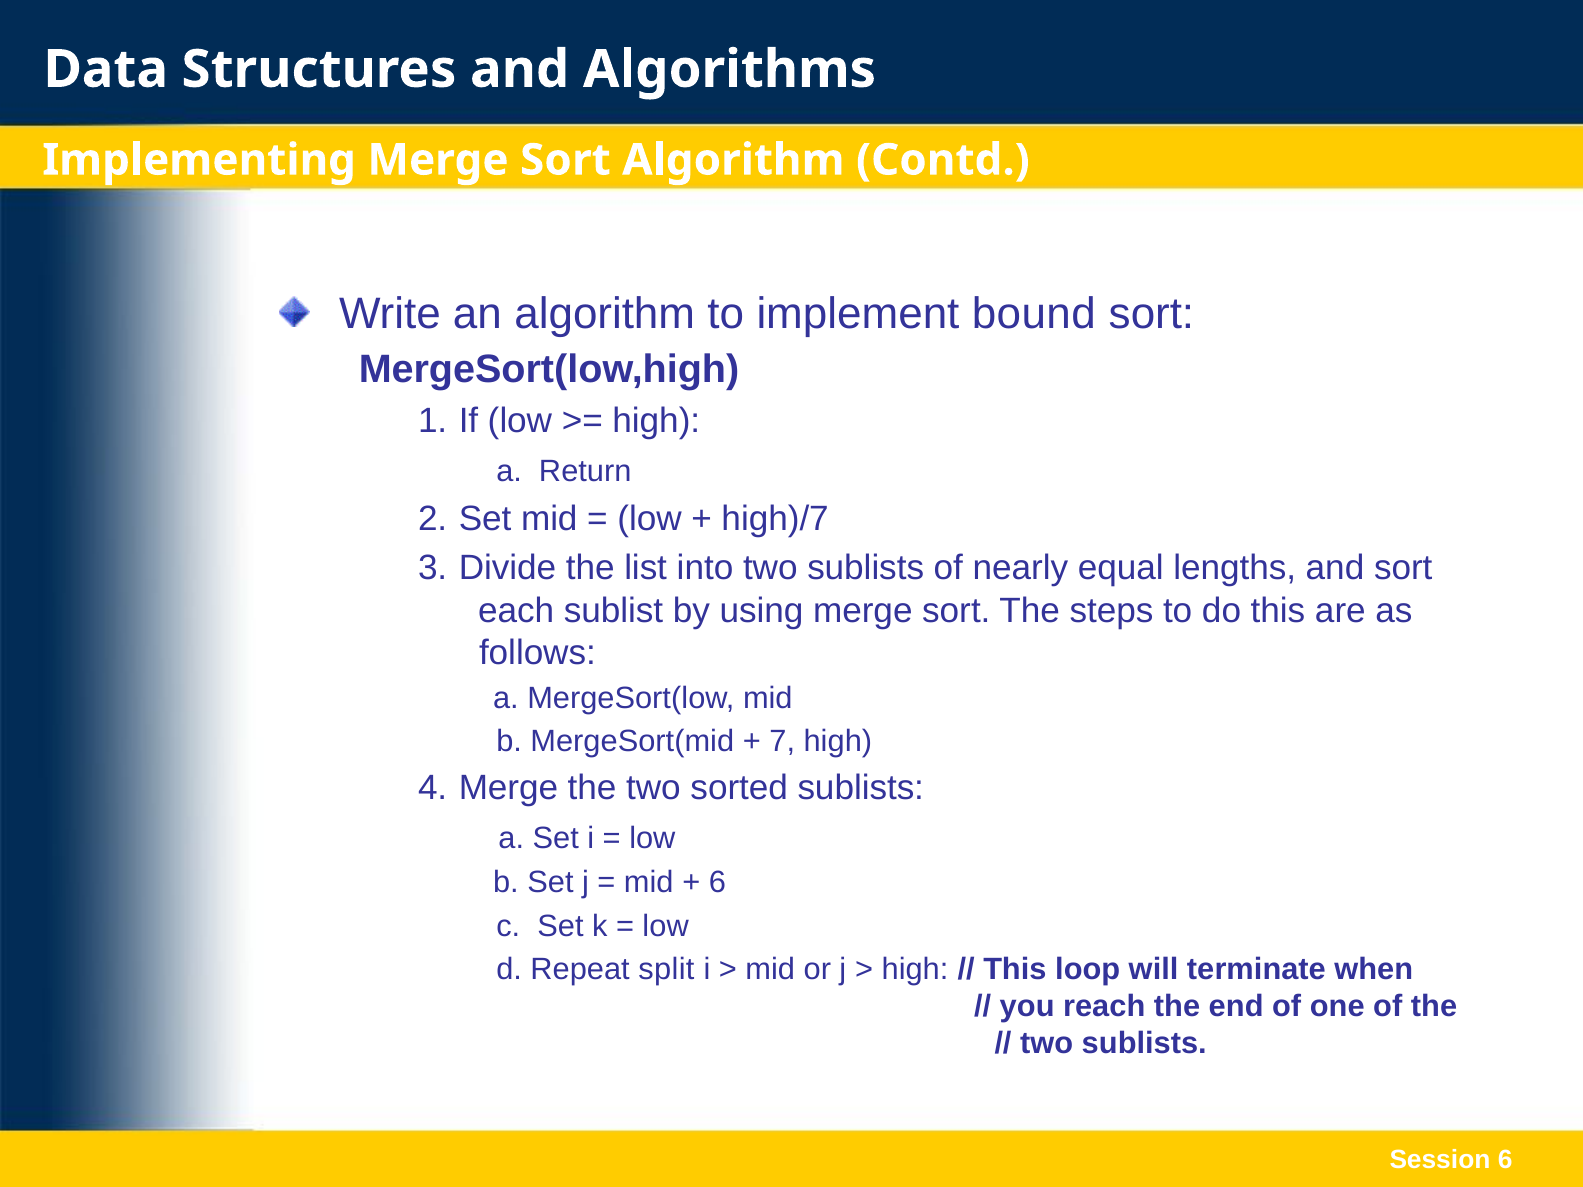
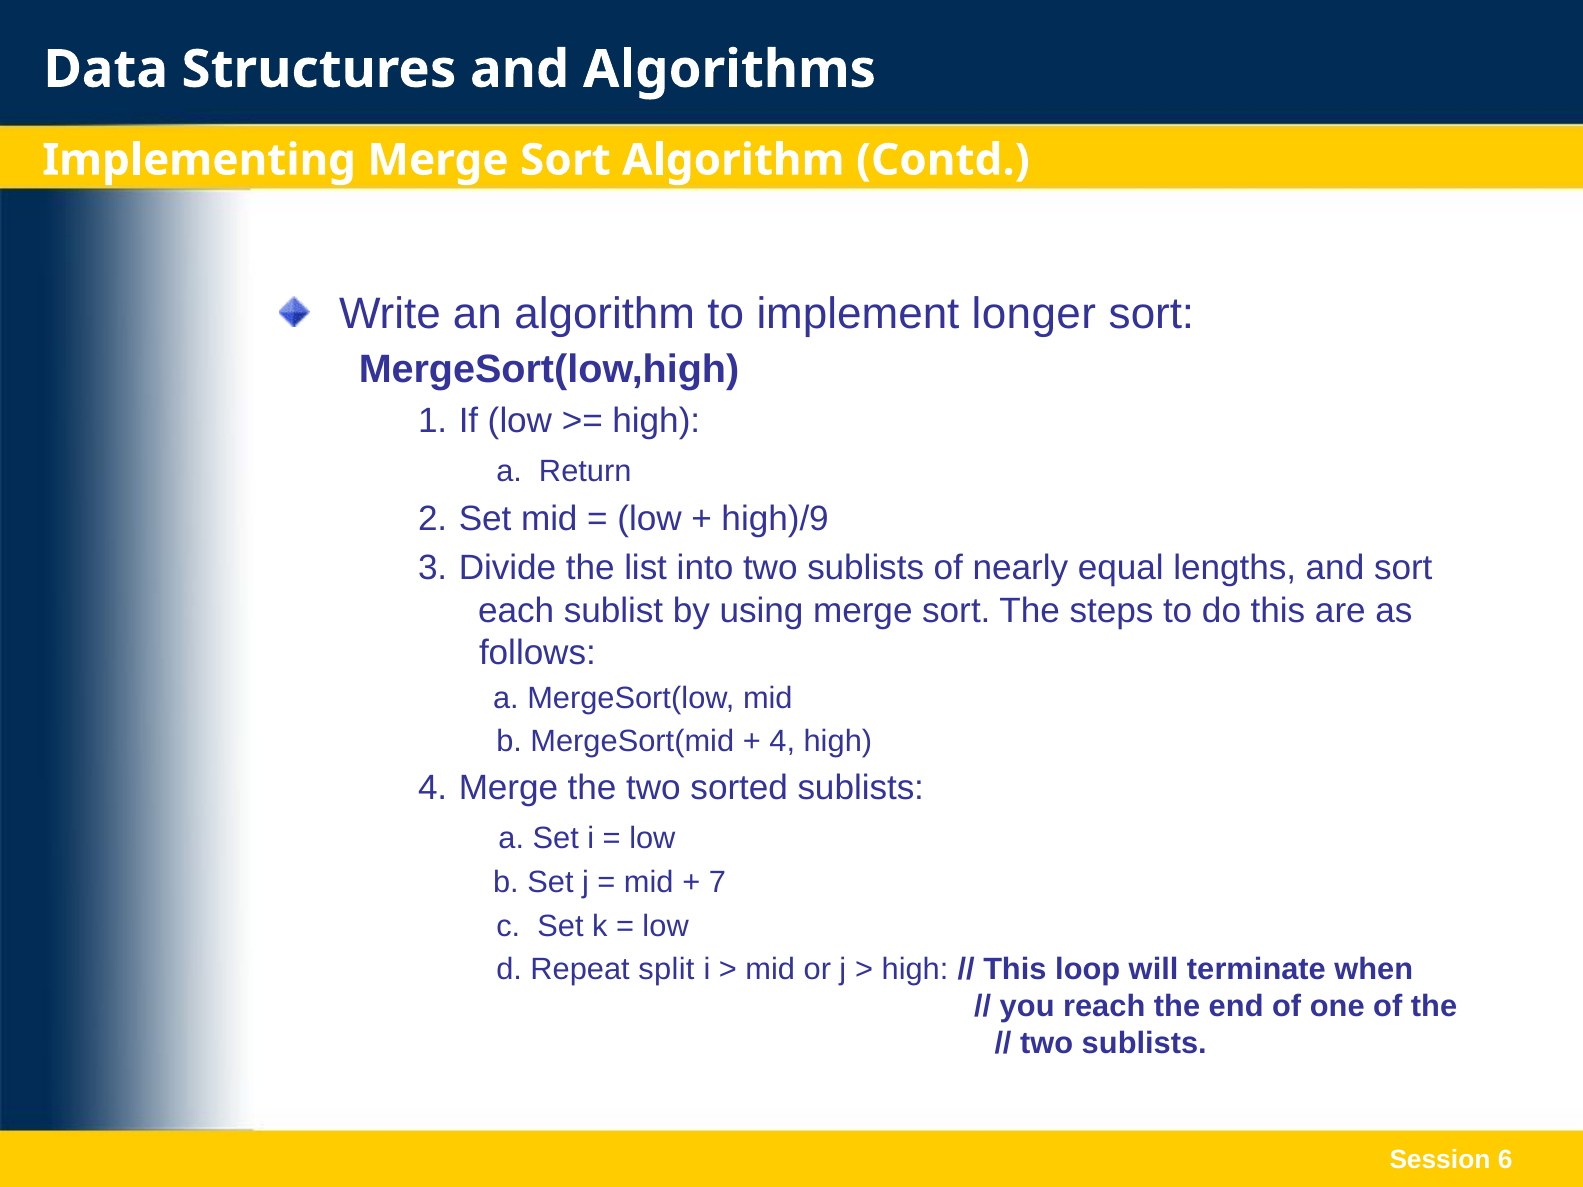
bound: bound -> longer (1034, 314)
high)/7: high)/7 -> high)/9 (775, 519)
7: 7 -> 4 (782, 741)
6: 6 -> 7 (717, 883)
